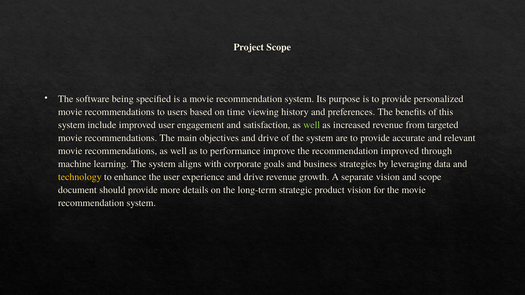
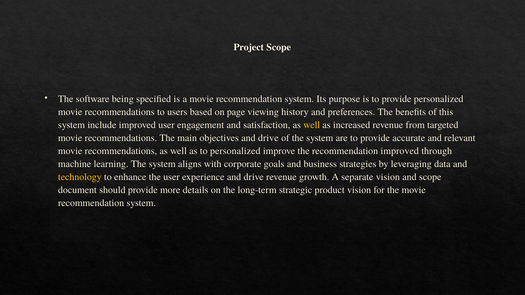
time: time -> page (236, 112)
well colour: light green -> yellow (312, 125)
to performance: performance -> personalized (235, 151)
